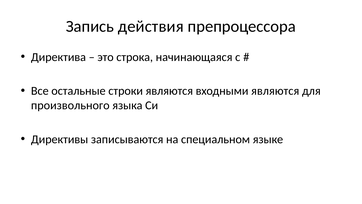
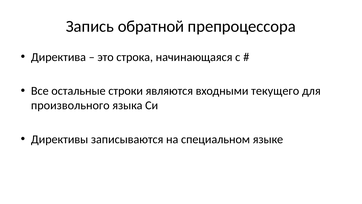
действия: действия -> обратной (151, 26)
входными являются: являются -> текущего (275, 91)
